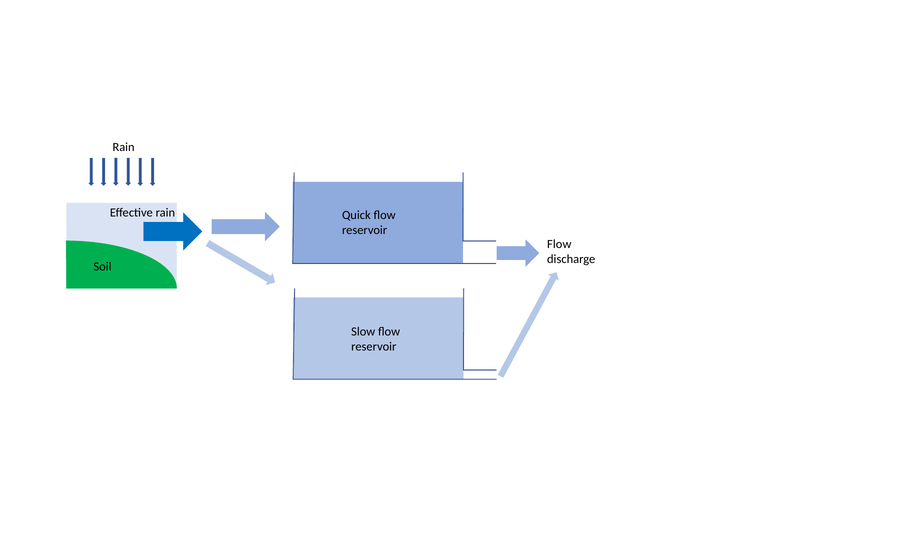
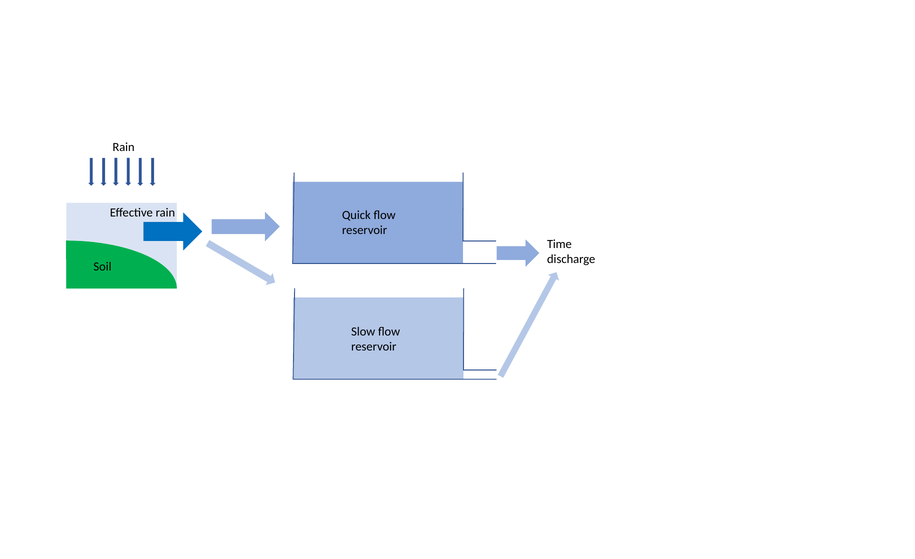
Flow: Flow -> Time (559, 244)
